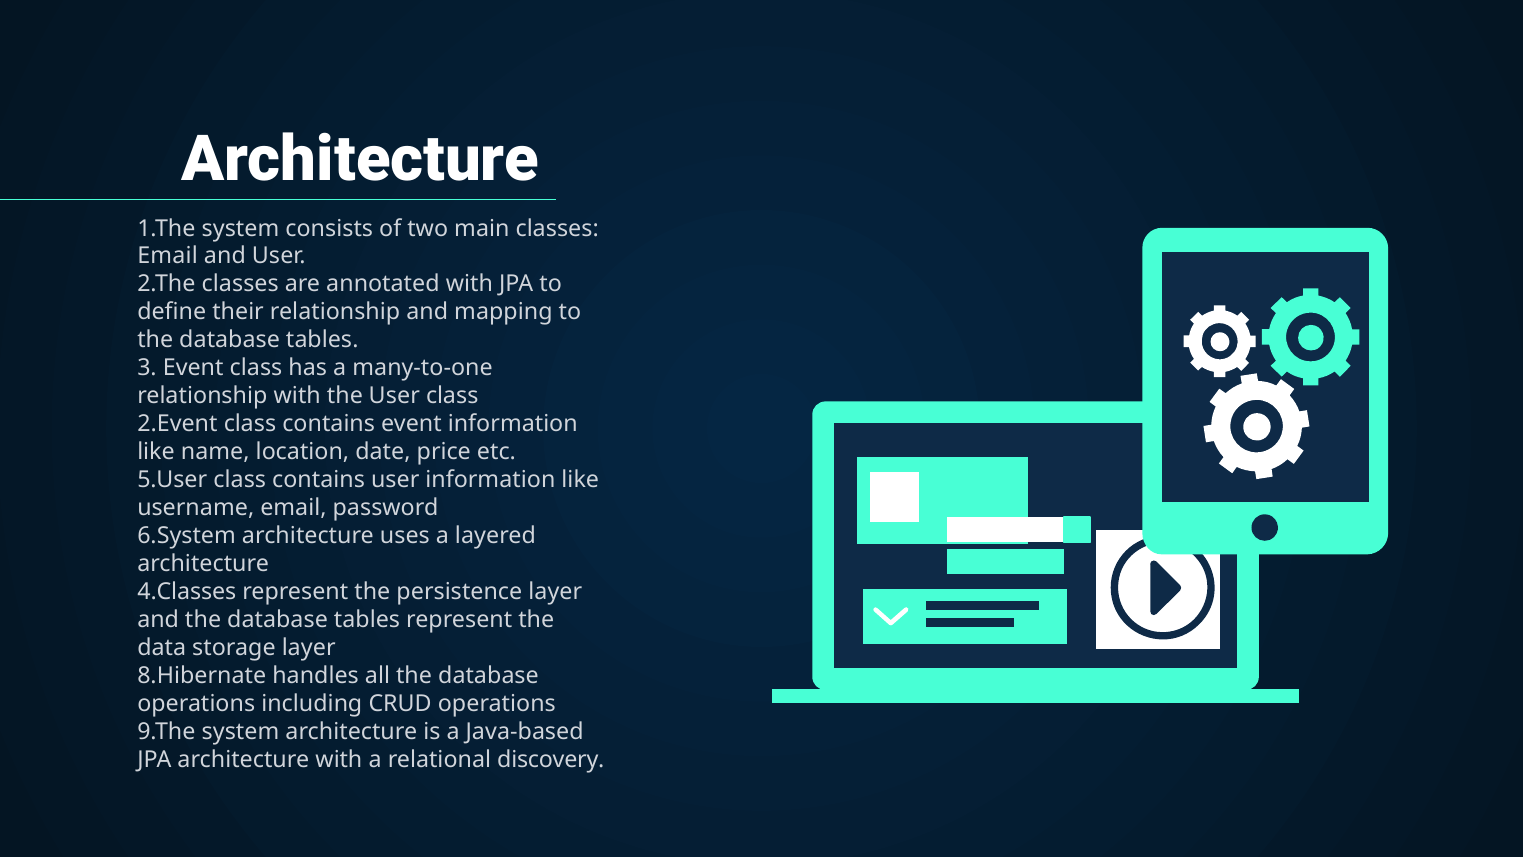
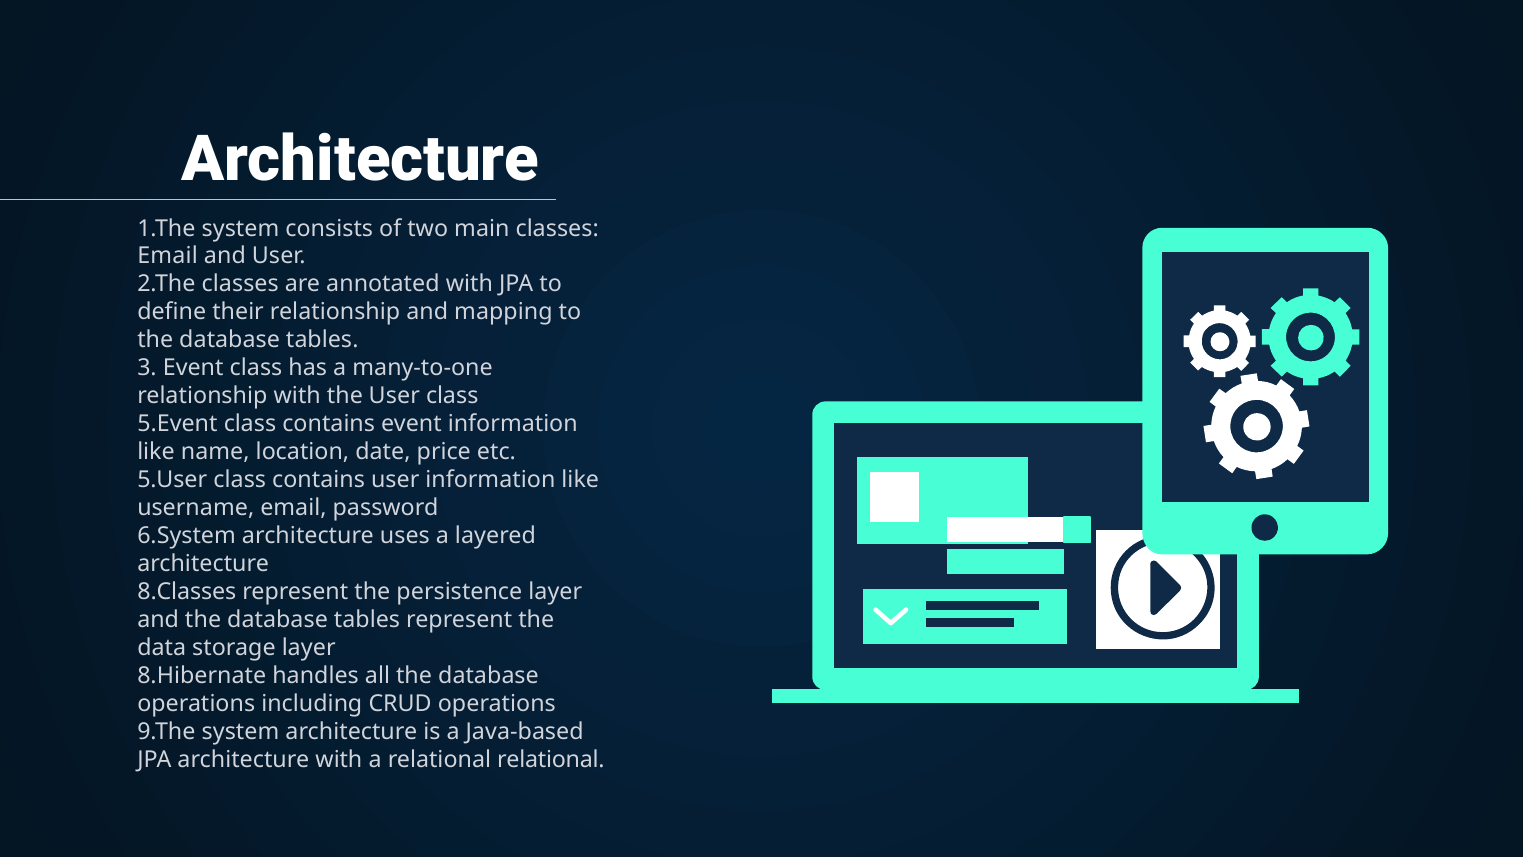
2.Event: 2.Event -> 5.Event (177, 424)
4.Classes: 4.Classes -> 8.Classes (187, 592)
relational discovery: discovery -> relational (551, 759)
